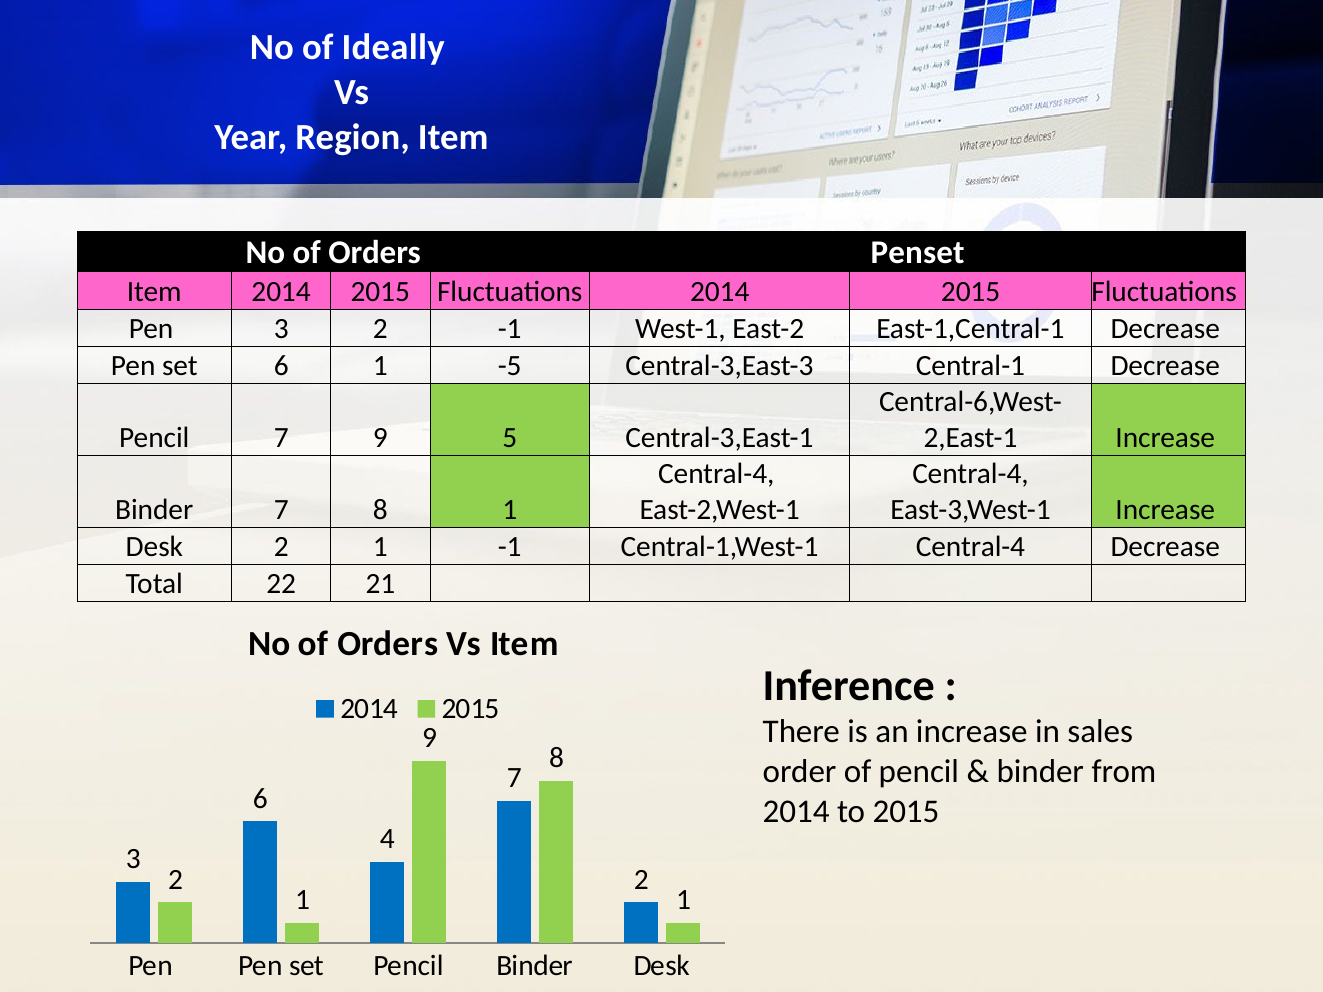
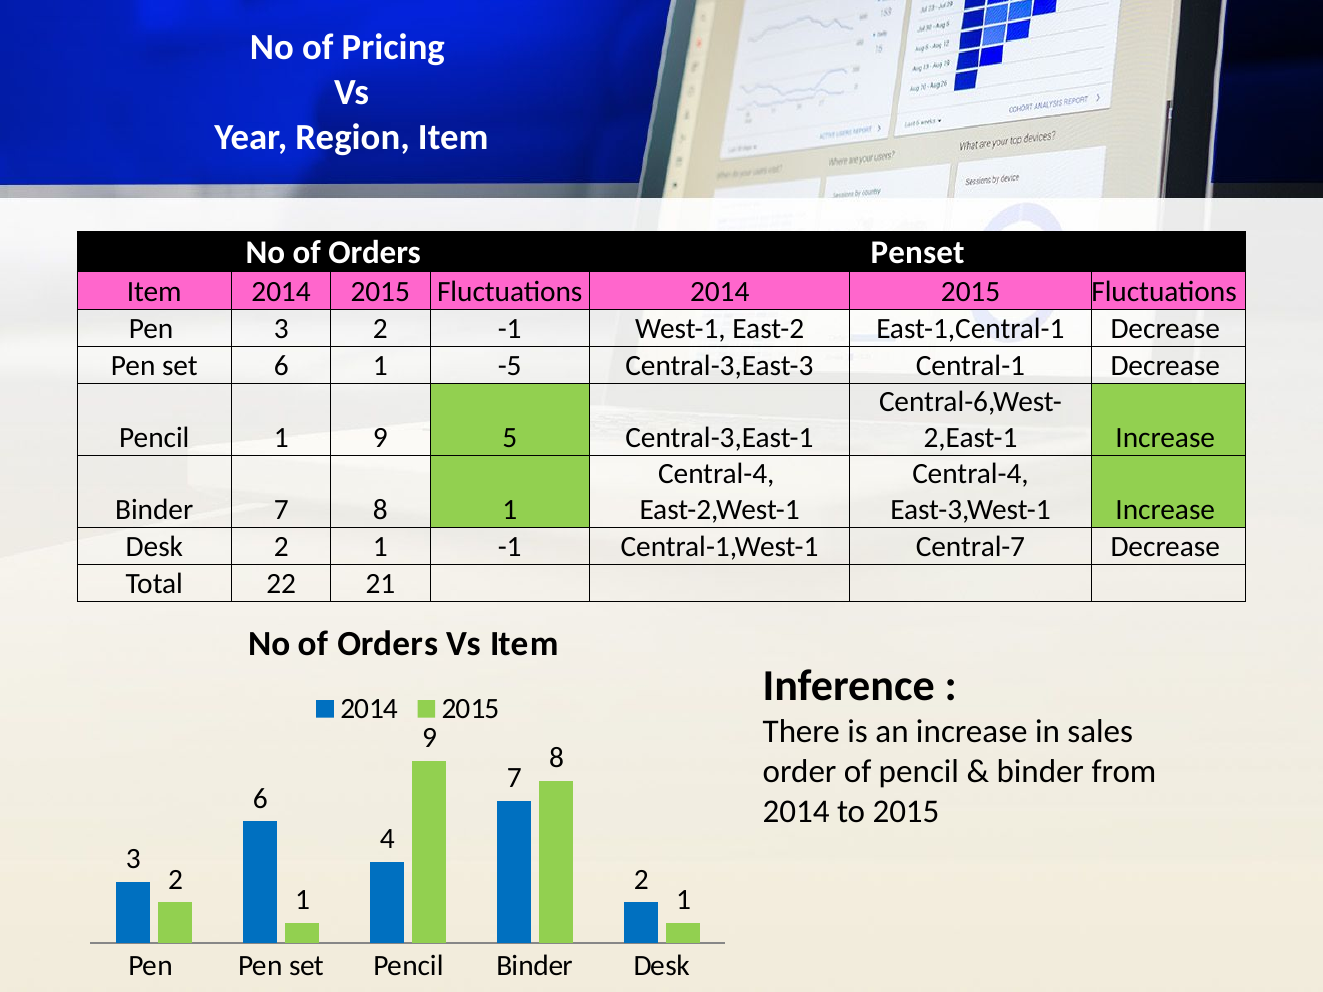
Ideally: Ideally -> Pricing (393, 48)
Pencil 7: 7 -> 1 (281, 438)
Central-1,West-1 Central-4: Central-4 -> Central-7 (971, 547)
